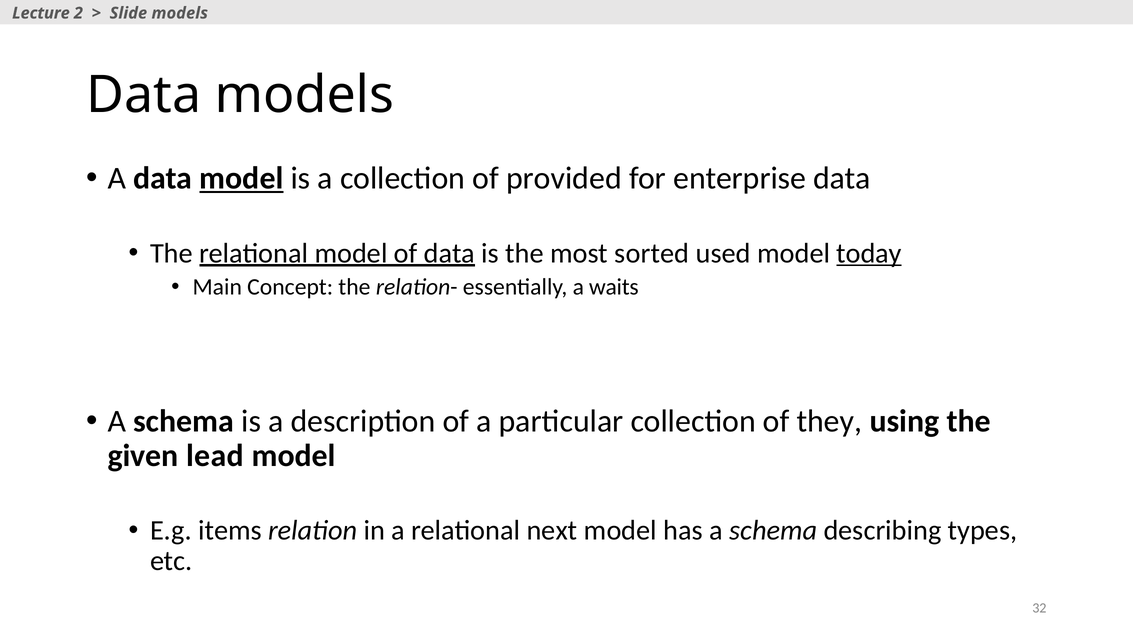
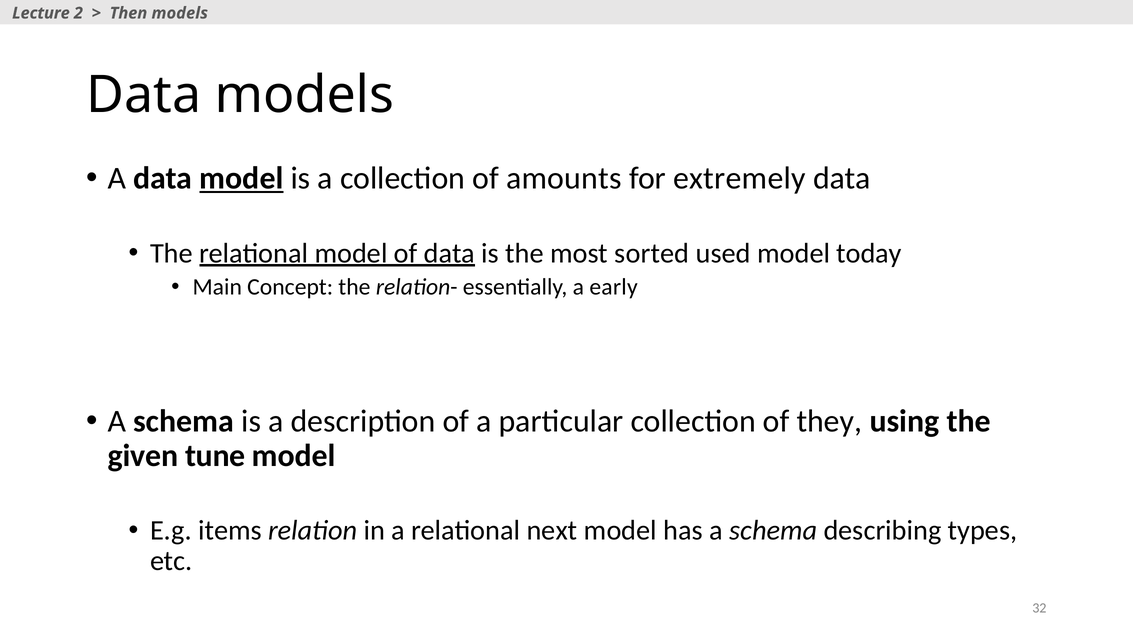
Slide: Slide -> Then (128, 13)
provided: provided -> amounts (564, 178)
enterprise: enterprise -> extremely (739, 178)
today underline: present -> none (869, 253)
waits: waits -> early (614, 287)
lead: lead -> tune (215, 456)
